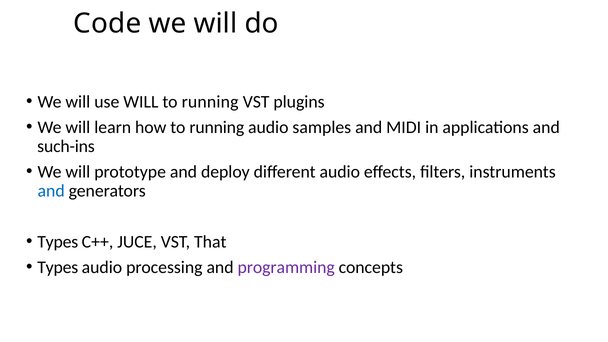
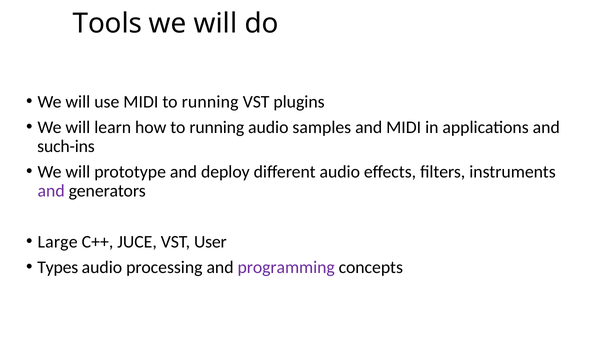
Code: Code -> Tools (107, 24)
use WILL: WILL -> MIDI (141, 102)
and colour: blue -> purple (51, 191)
Types: Types -> Large (58, 242)
That: That -> User (210, 242)
